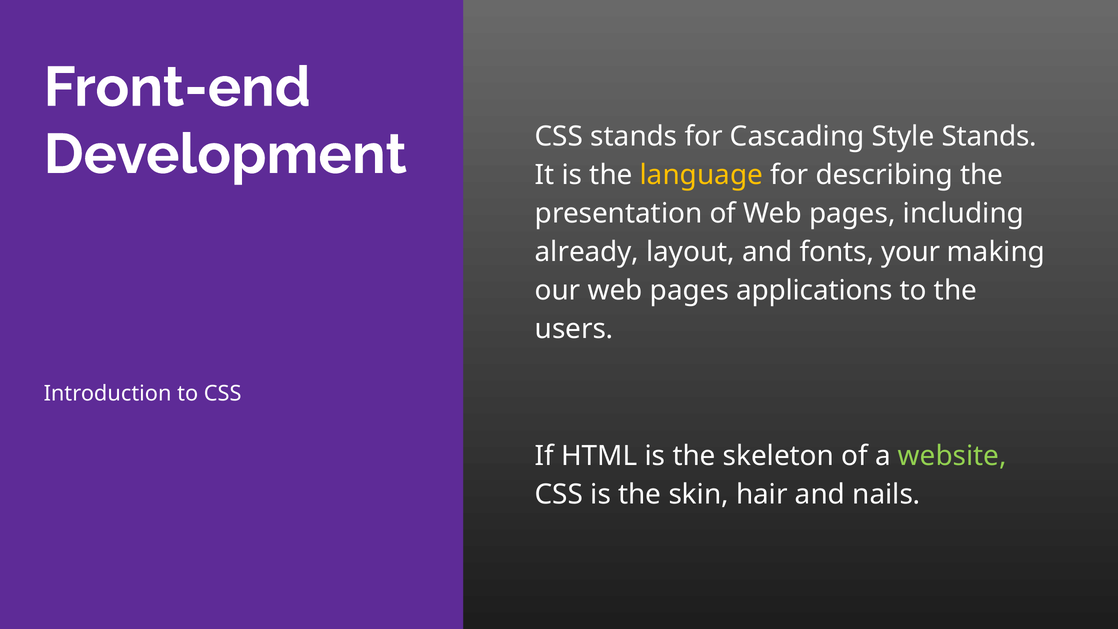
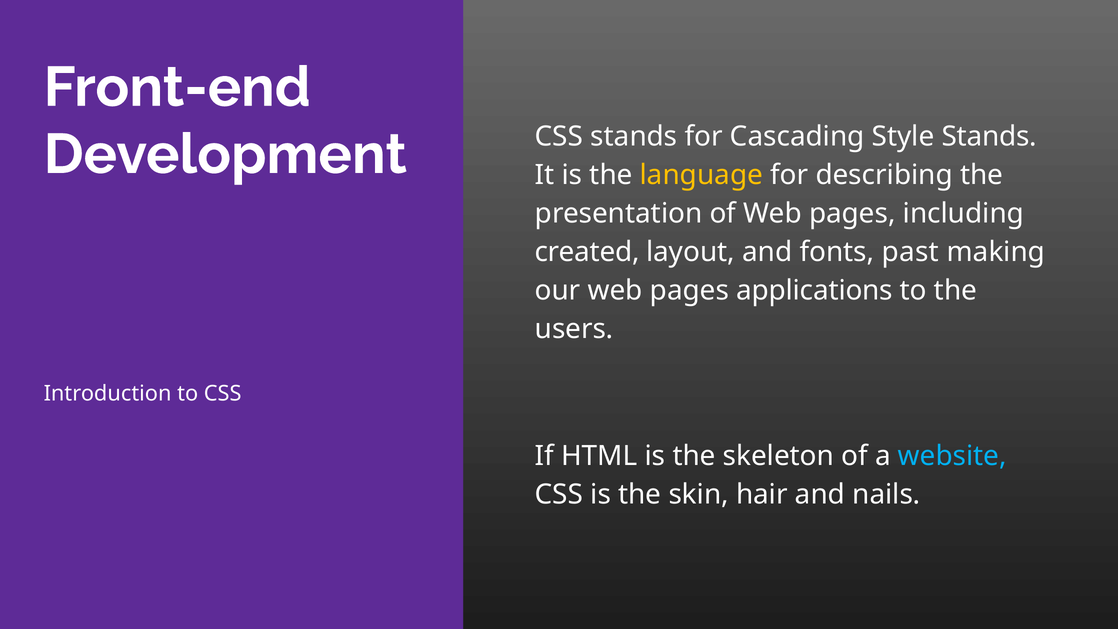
already: already -> created (587, 252)
your: your -> past (910, 252)
website colour: light green -> light blue (952, 456)
